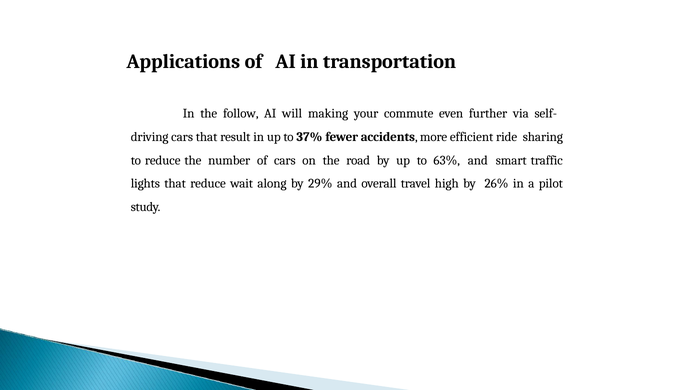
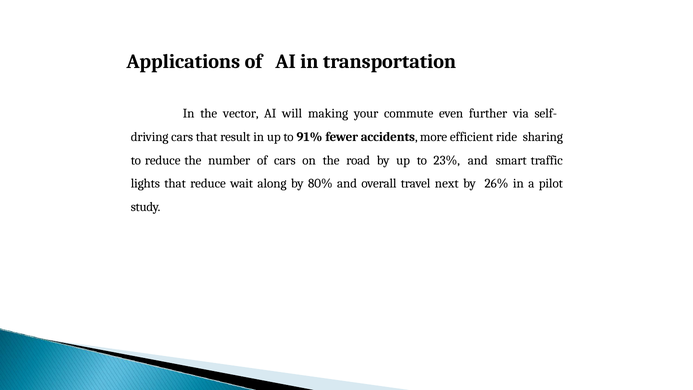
follow: follow -> vector (241, 113)
37%: 37% -> 91% (309, 137)
63%: 63% -> 23% (447, 160)
29%: 29% -> 80% (320, 184)
high: high -> next (447, 184)
